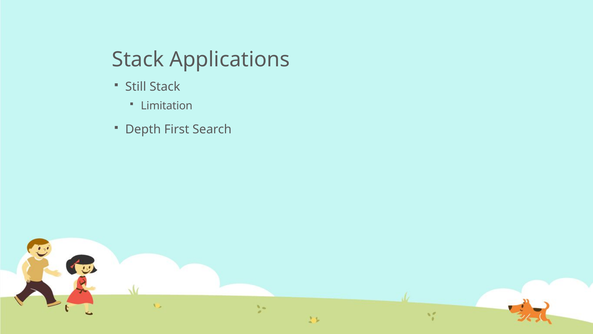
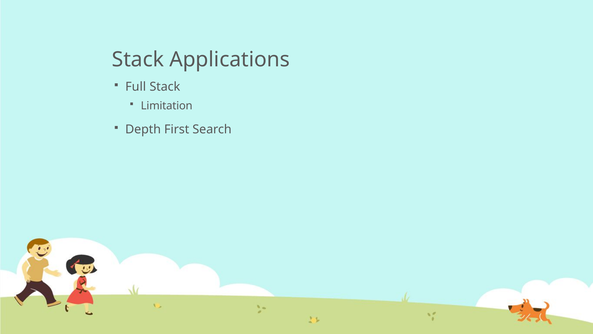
Still: Still -> Full (136, 87)
